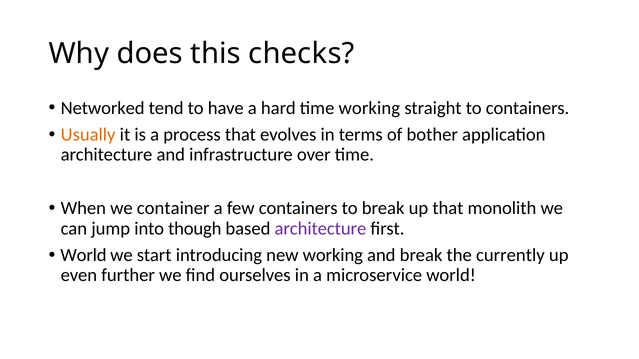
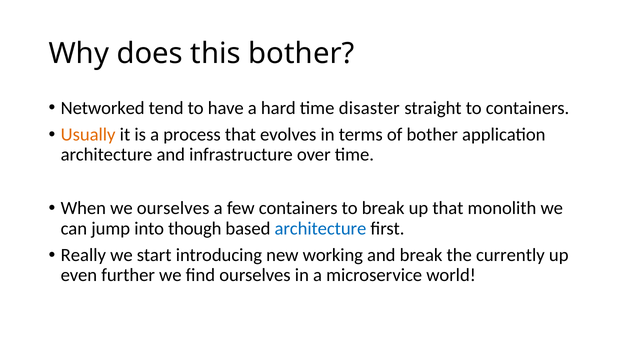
this checks: checks -> bother (301, 54)
time working: working -> disaster (369, 108)
we container: container -> ourselves (173, 209)
architecture colour: purple -> blue (320, 229)
World: World -> Really (83, 255)
